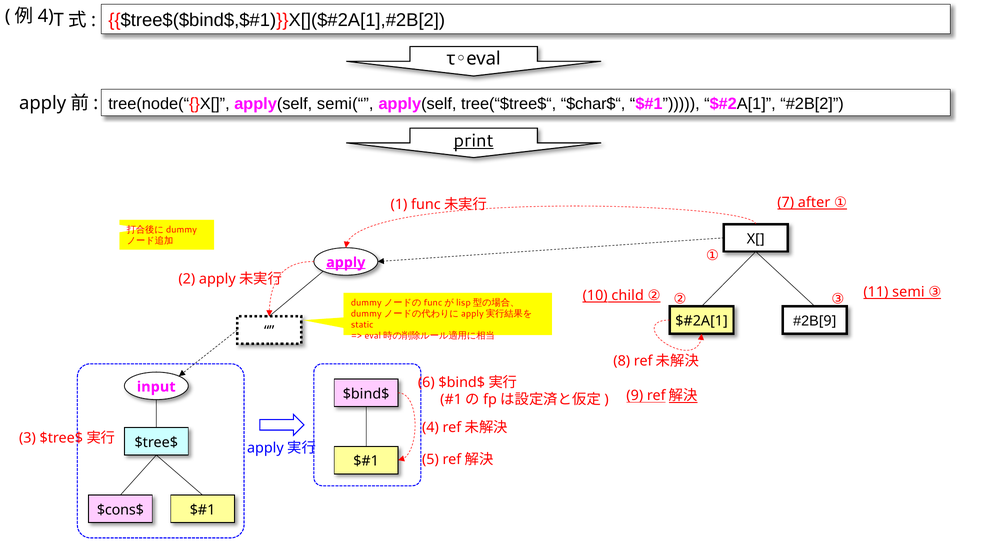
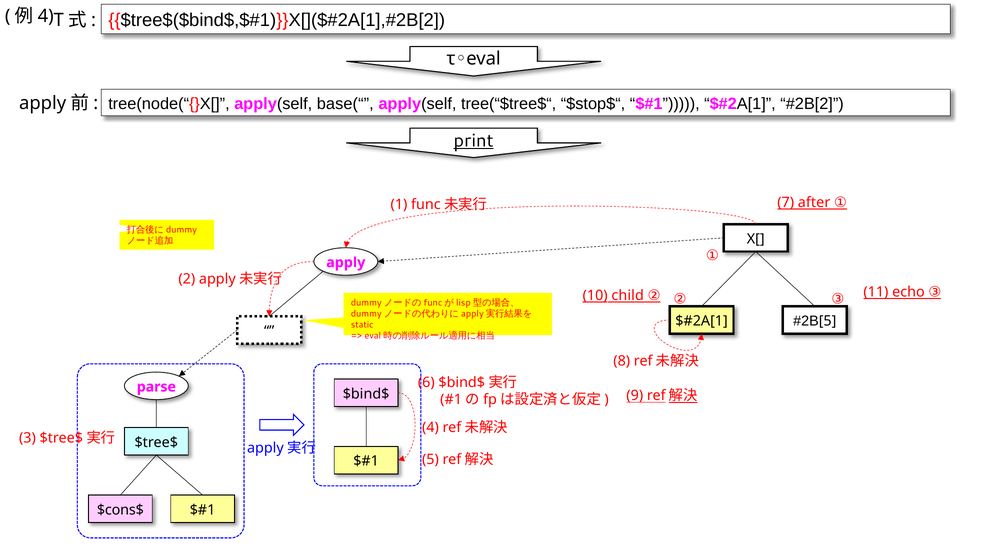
semi(“: semi(“ -> base(“ (345, 104)
$char$“: $char$“ -> $stop$“ (593, 104)
apply underline: present -> none (346, 262)
semi: semi -> echo (908, 292)
9: 9 -> 5 (828, 321)
input: input -> parse (156, 387)
